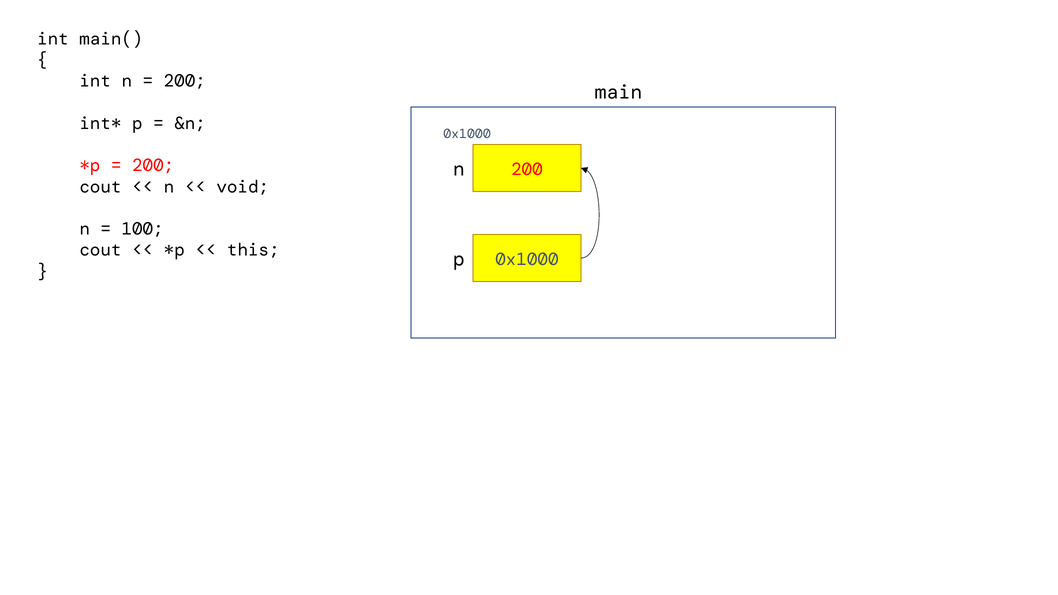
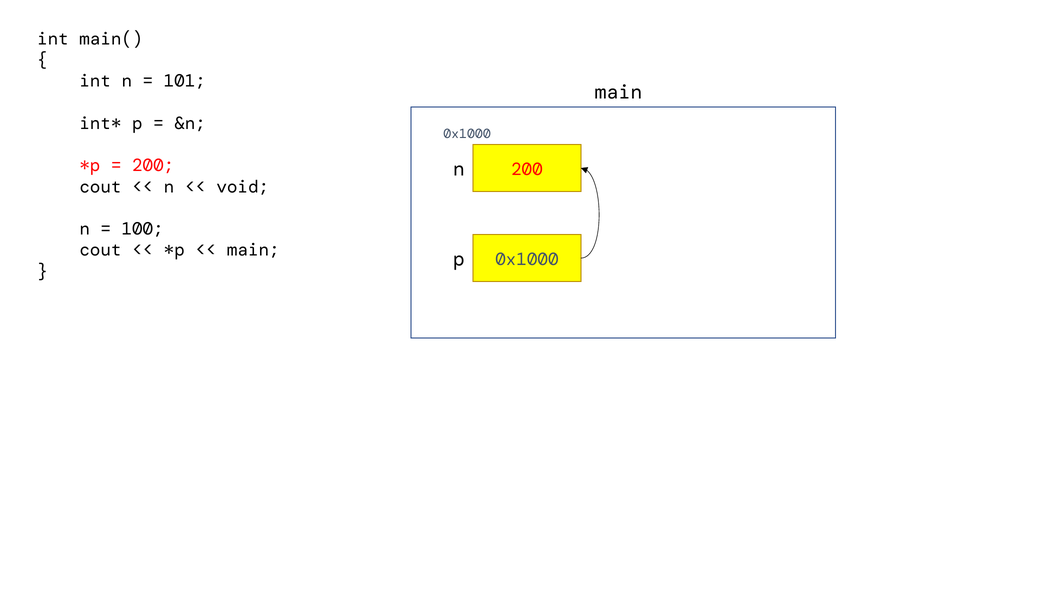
200: 200 -> 101 (185, 81)
this: this -> main (253, 250)
